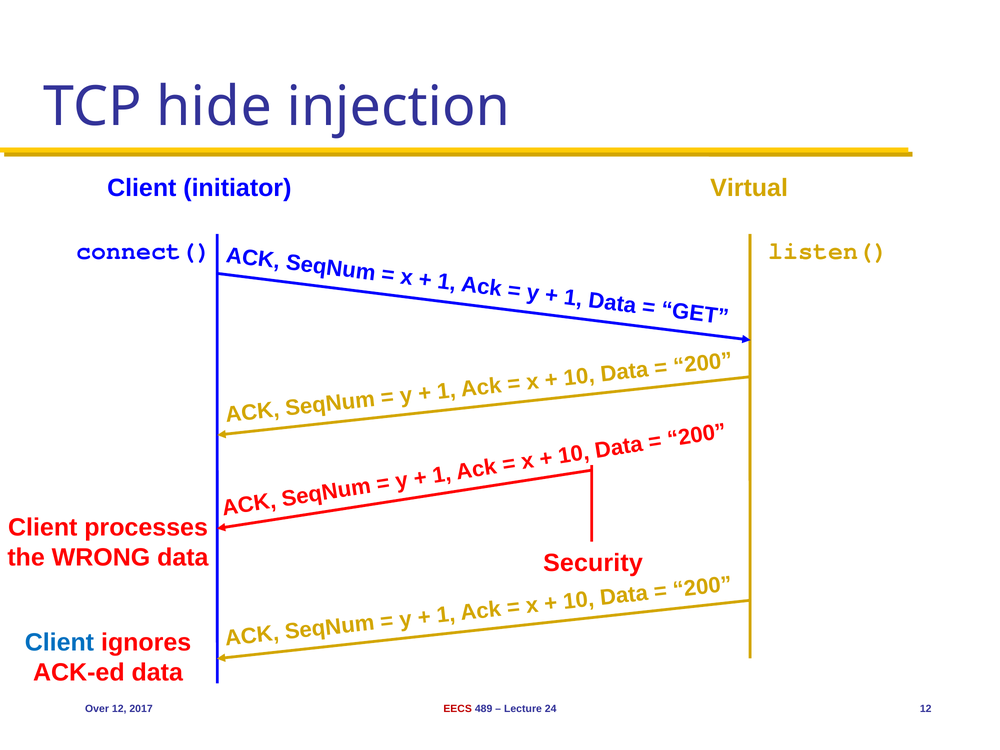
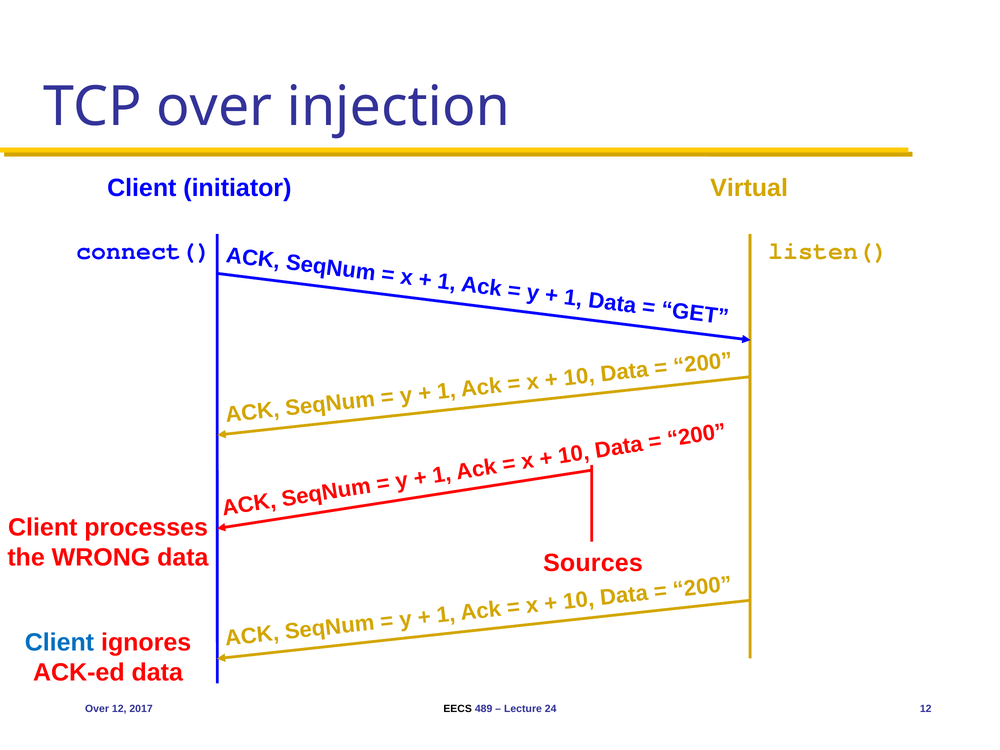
TCP hide: hide -> over (214, 107)
Security: Security -> Sources (593, 563)
EECS colour: red -> black (458, 709)
